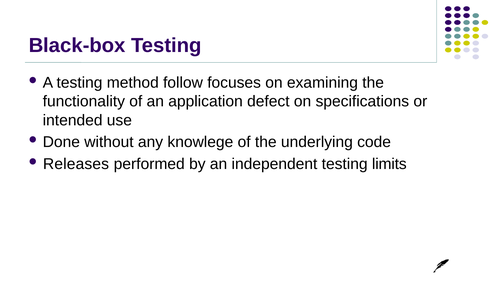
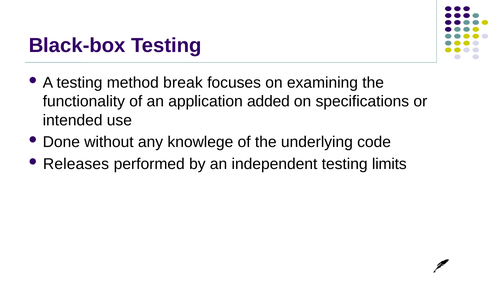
follow: follow -> break (183, 83)
defect: defect -> added (268, 101)
